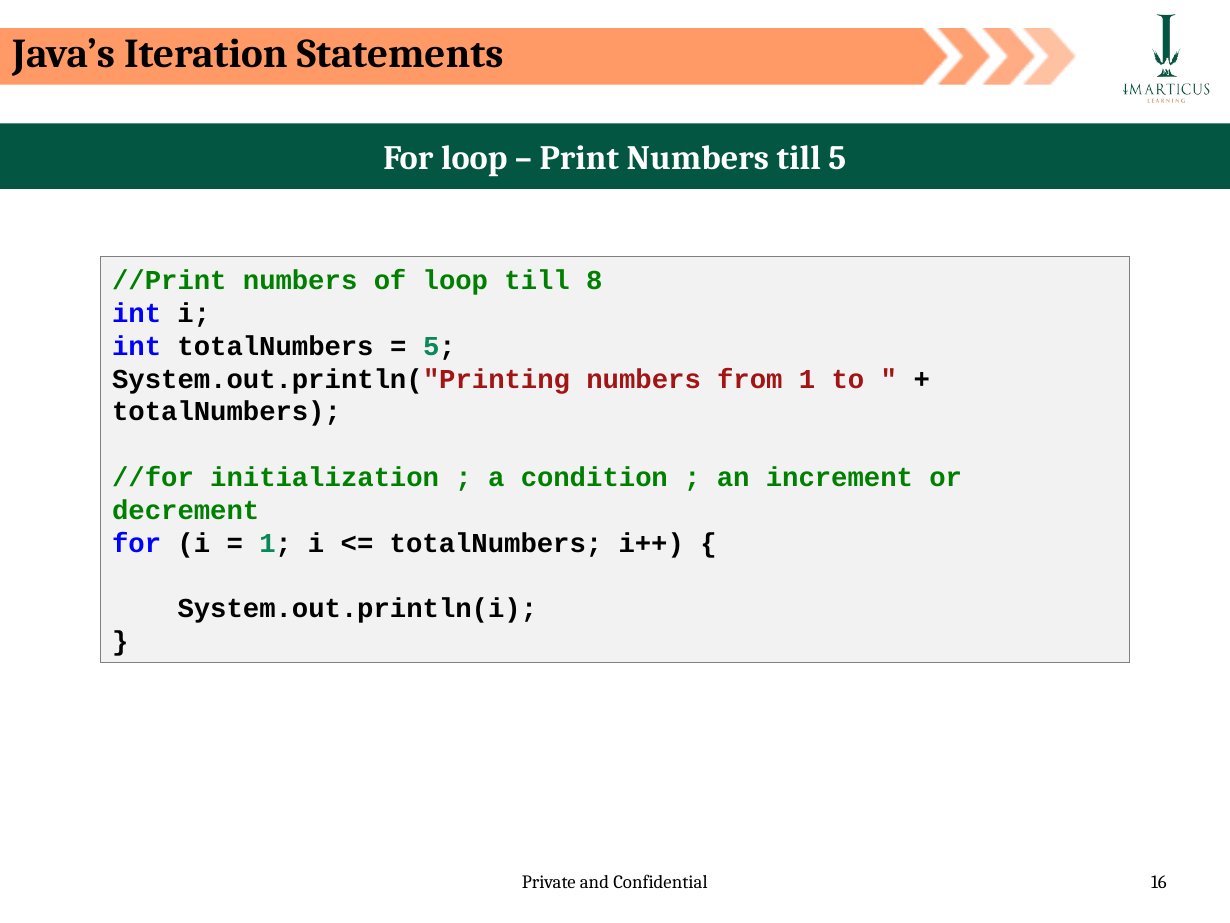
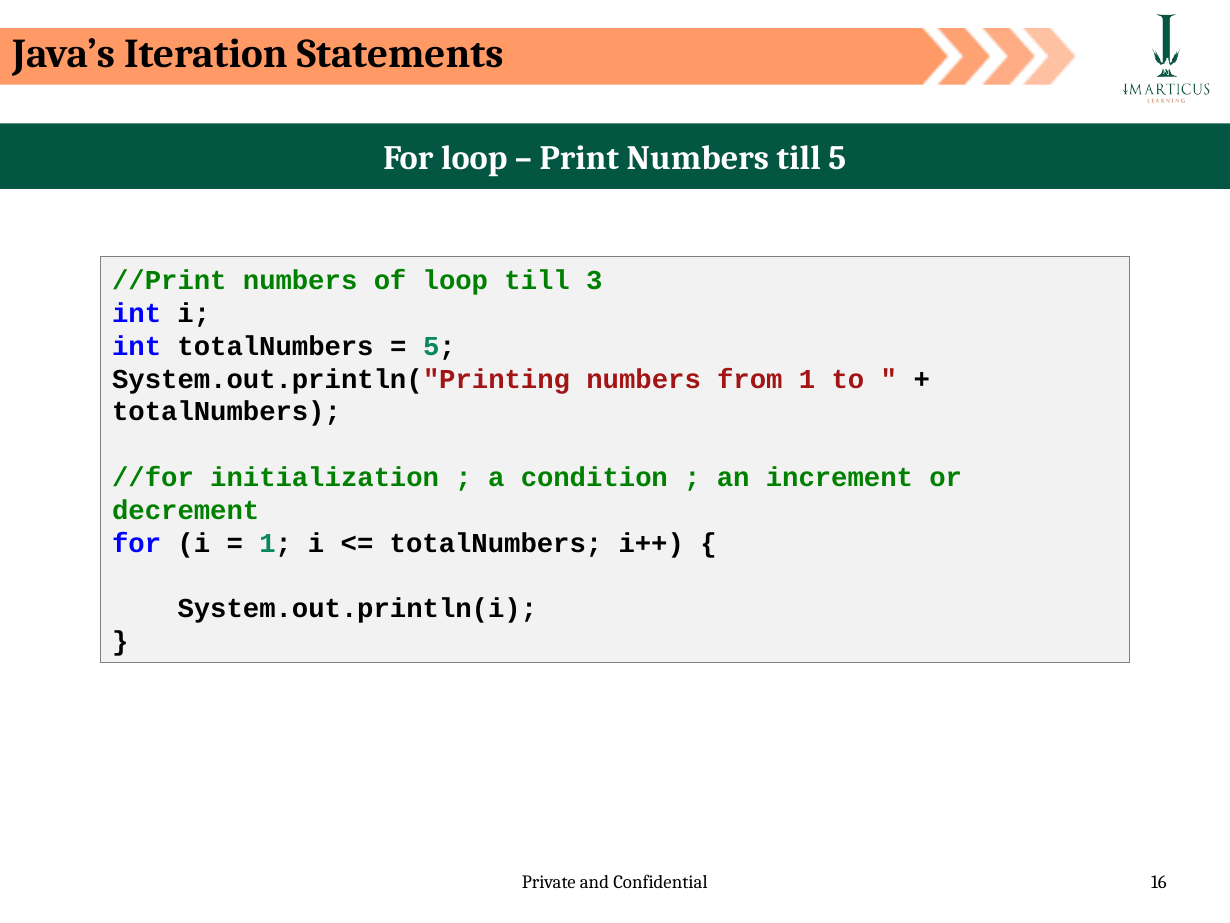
8: 8 -> 3 (594, 281)
